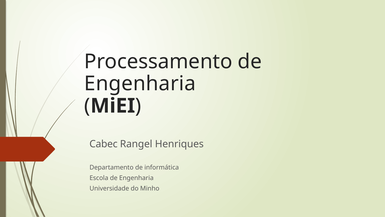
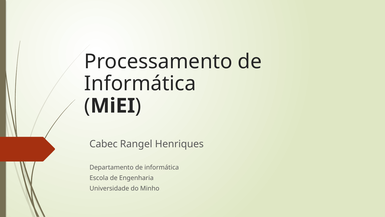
Engenharia: Engenharia -> Informática (140, 84)
